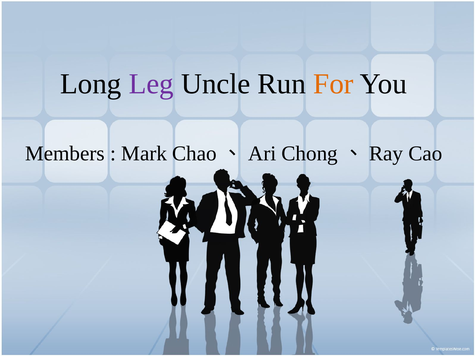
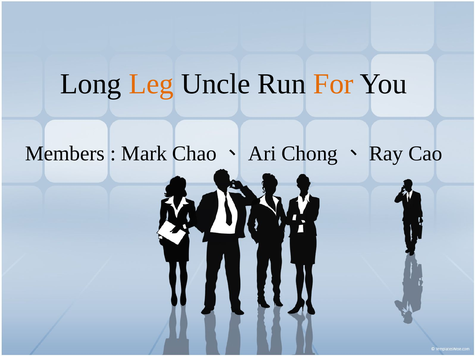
Leg colour: purple -> orange (151, 84)
